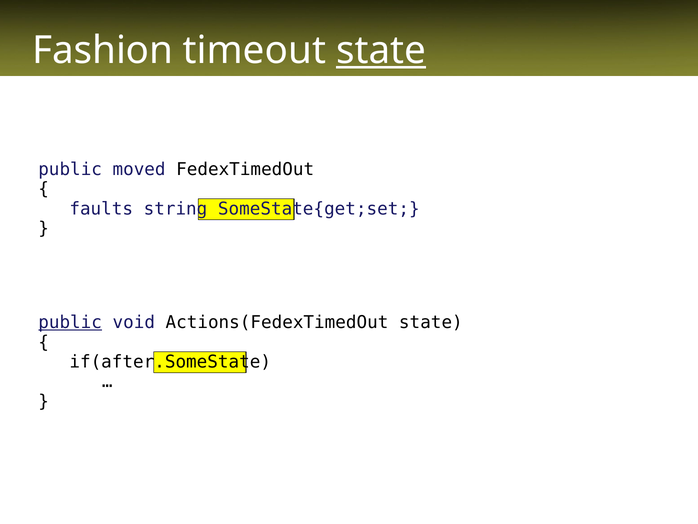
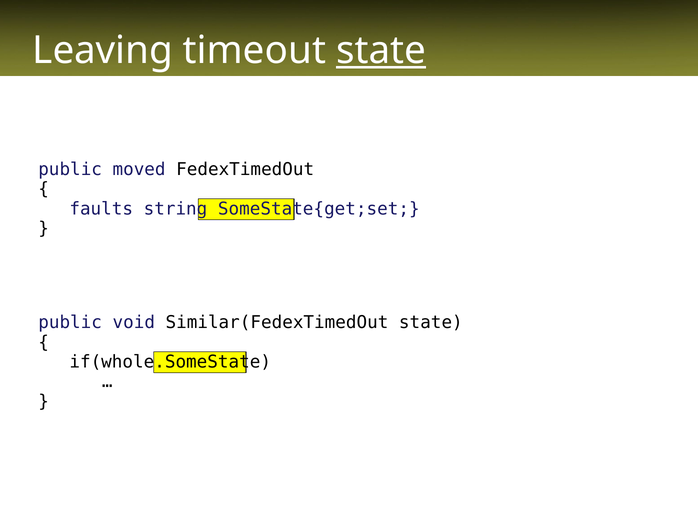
Fashion: Fashion -> Leaving (103, 51)
public underline: present -> none (70, 322)
Actions(FedexTimedOut: Actions(FedexTimedOut -> Similar(FedexTimedOut (277, 322)
if(after.SomeState: if(after.SomeState -> if(whole.SomeState (170, 361)
